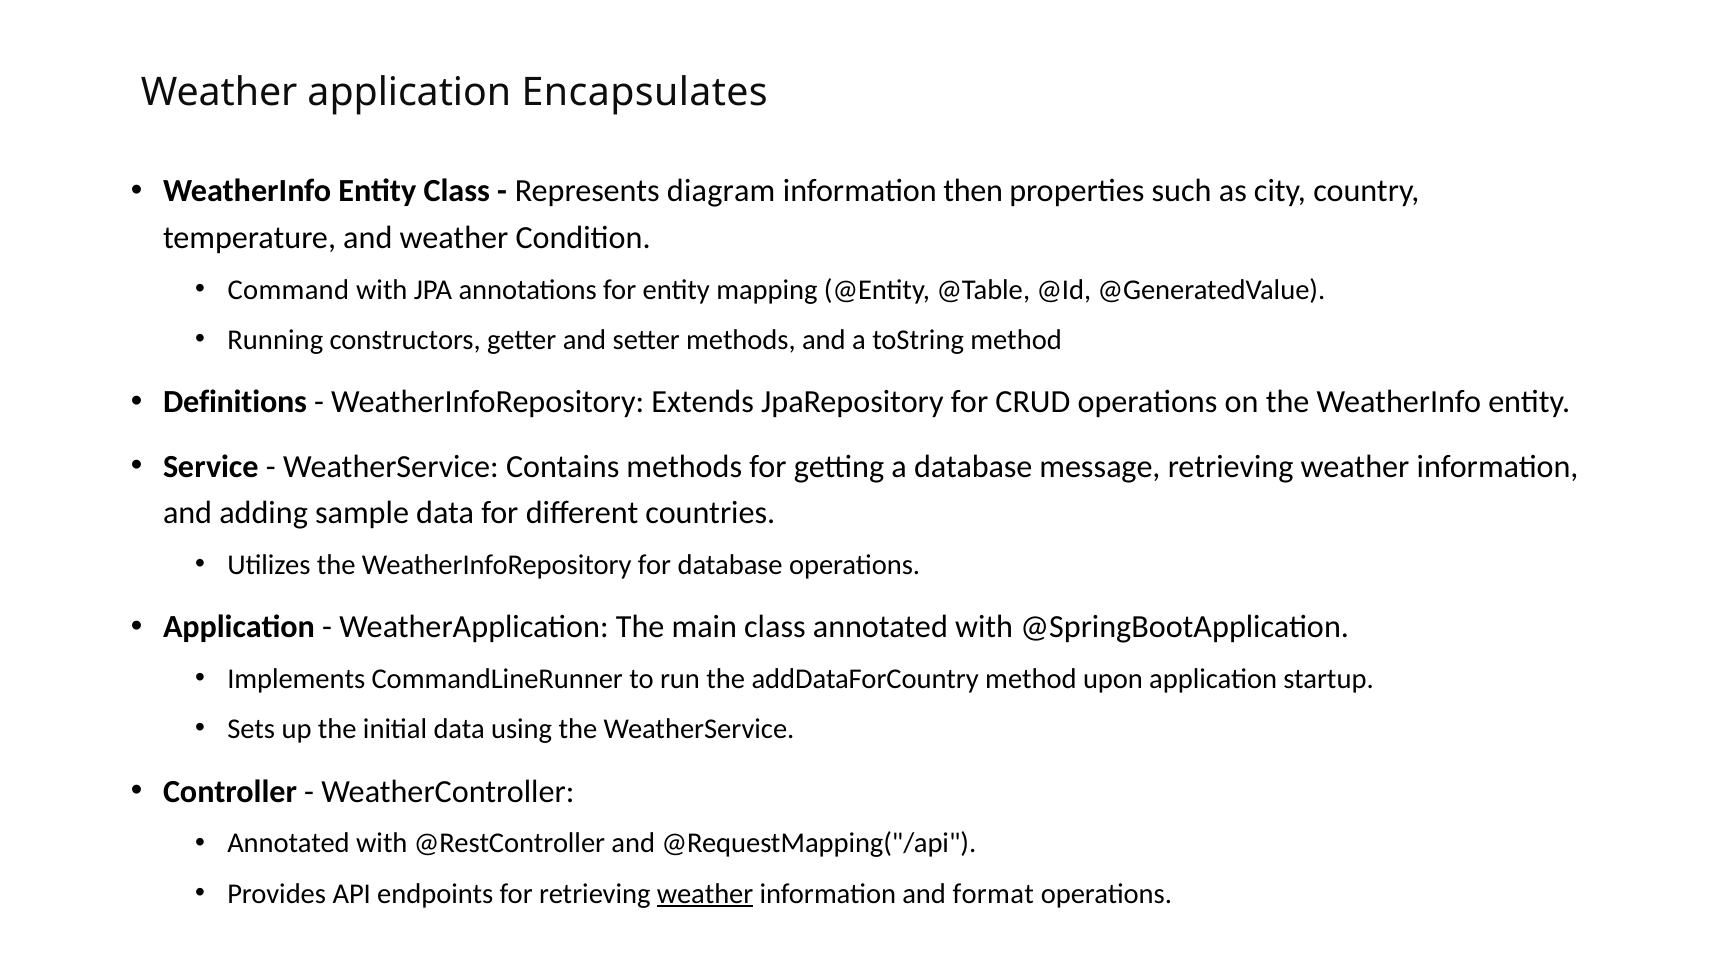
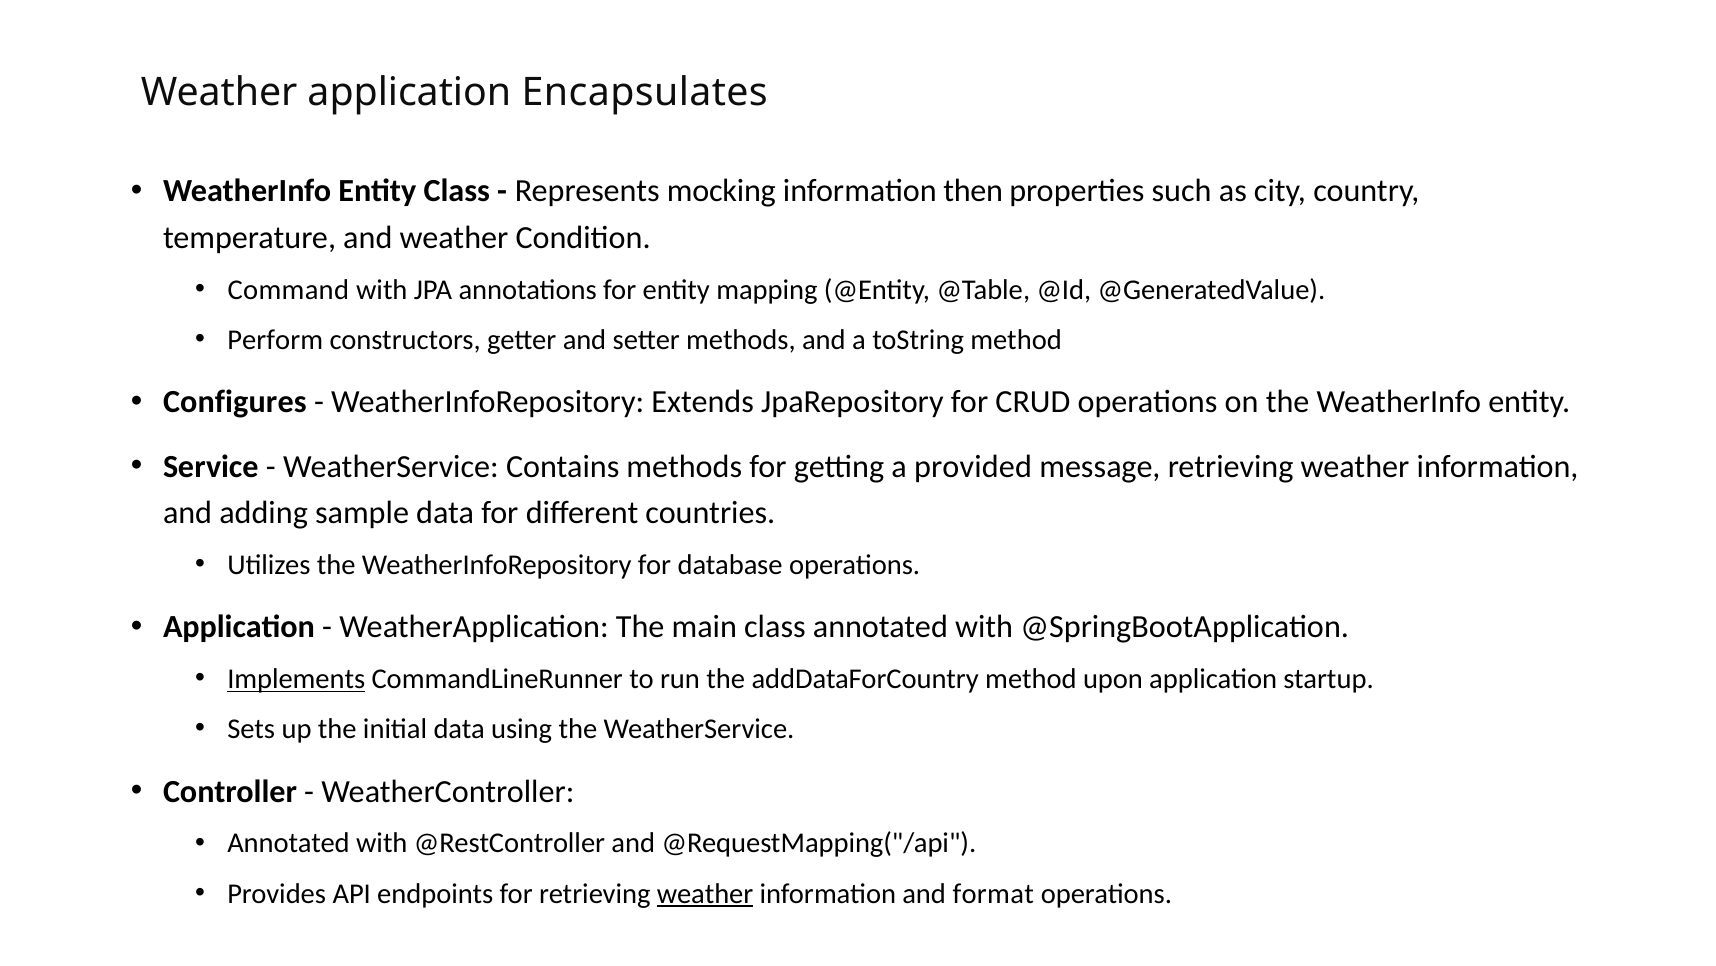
diagram: diagram -> mocking (721, 191)
Running: Running -> Perform (275, 340)
Definitions: Definitions -> Configures (235, 402)
a database: database -> provided (973, 466)
Implements underline: none -> present (296, 679)
